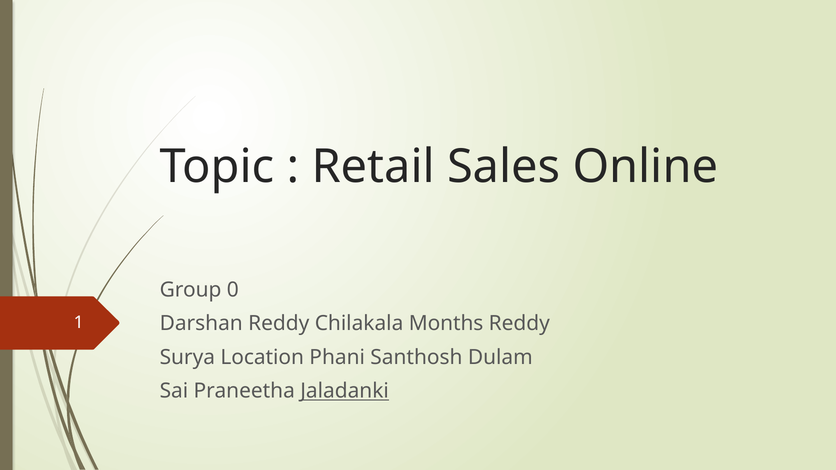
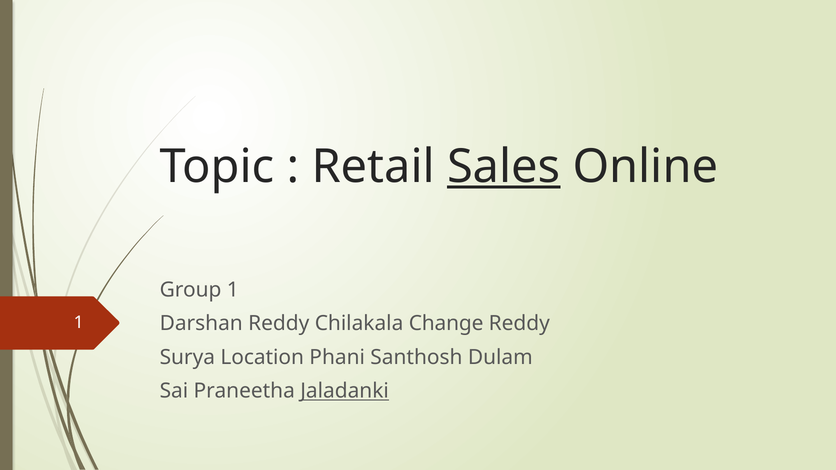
Sales underline: none -> present (504, 167)
Group 0: 0 -> 1 (233, 290)
Months: Months -> Change (446, 324)
